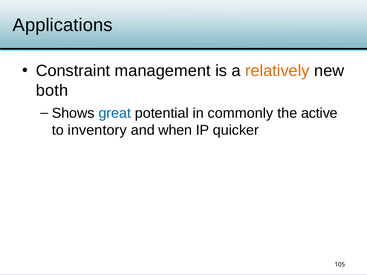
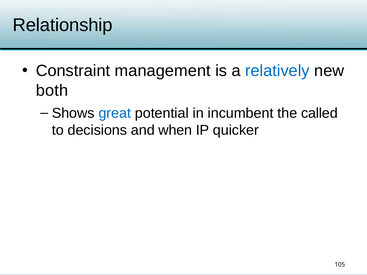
Applications: Applications -> Relationship (63, 25)
relatively colour: orange -> blue (277, 71)
commonly: commonly -> incumbent (241, 113)
active: active -> called (319, 113)
inventory: inventory -> decisions (97, 130)
